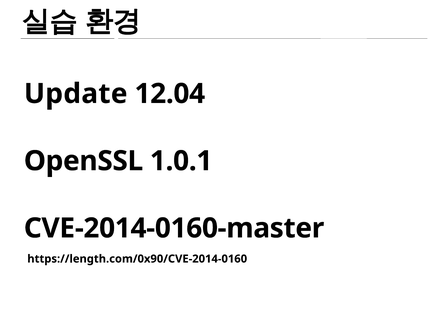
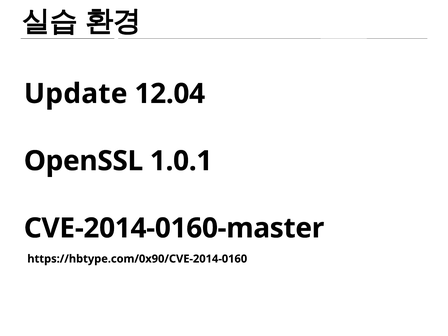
https://length.com/0x90/CVE-2014-0160: https://length.com/0x90/CVE-2014-0160 -> https://hbtype.com/0x90/CVE-2014-0160 (137, 259)
